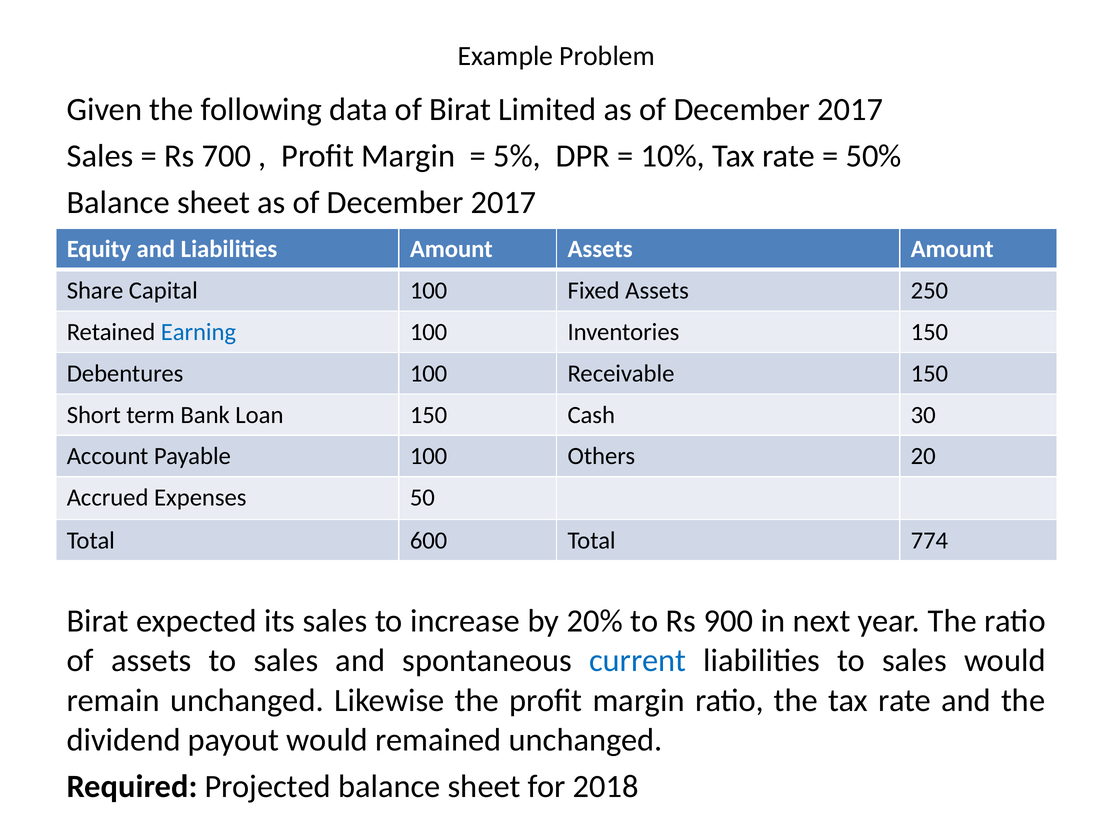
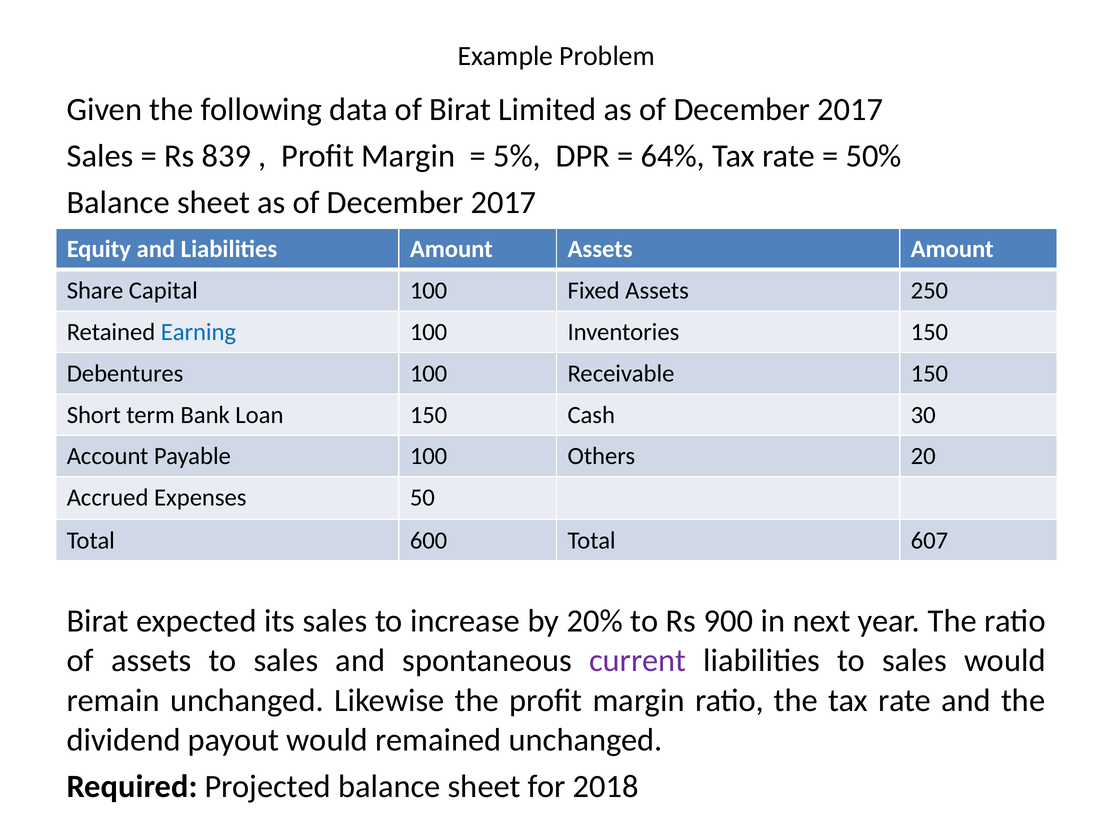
700: 700 -> 839 (227, 156)
10%: 10% -> 64% (673, 156)
774: 774 -> 607 (929, 540)
current colour: blue -> purple (638, 660)
